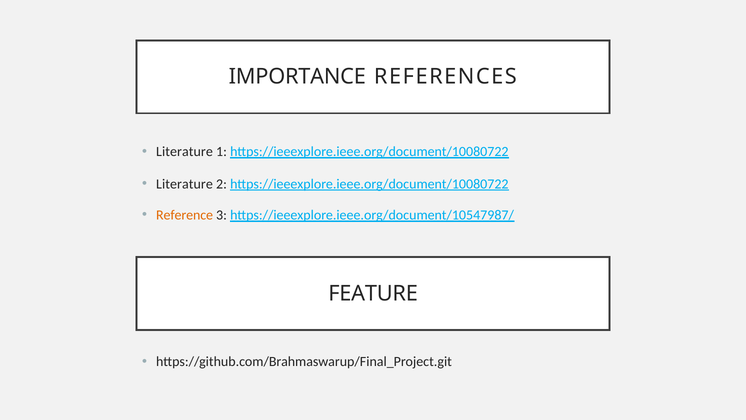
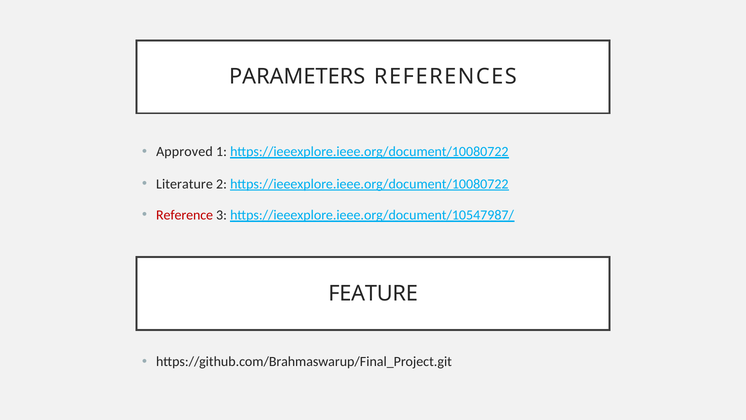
IMPORTANCE: IMPORTANCE -> PARAMETERS (297, 77)
Literature: Literature -> Approved (184, 151)
Reference colour: orange -> red (185, 215)
